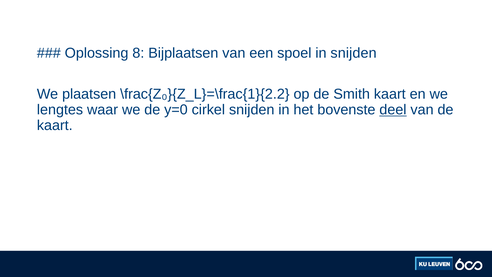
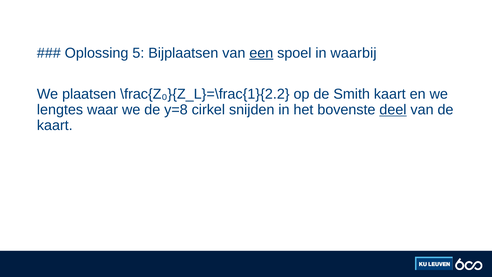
8: 8 -> 5 (138, 53)
een underline: none -> present (261, 53)
in snijden: snijden -> waarbij (354, 53)
y=0: y=0 -> y=8 (176, 110)
